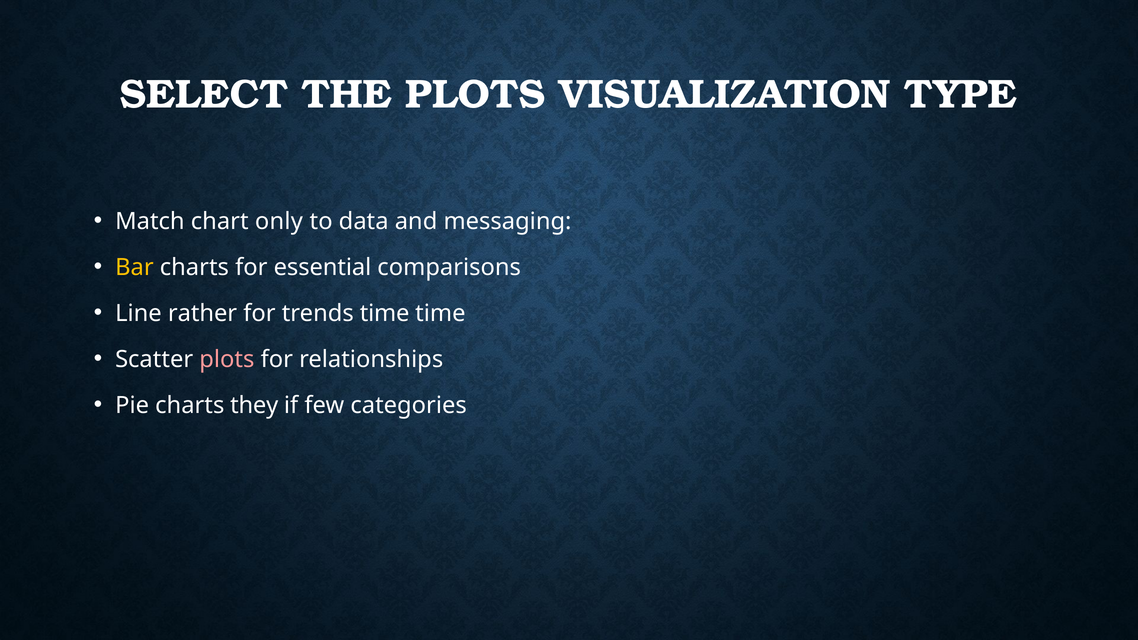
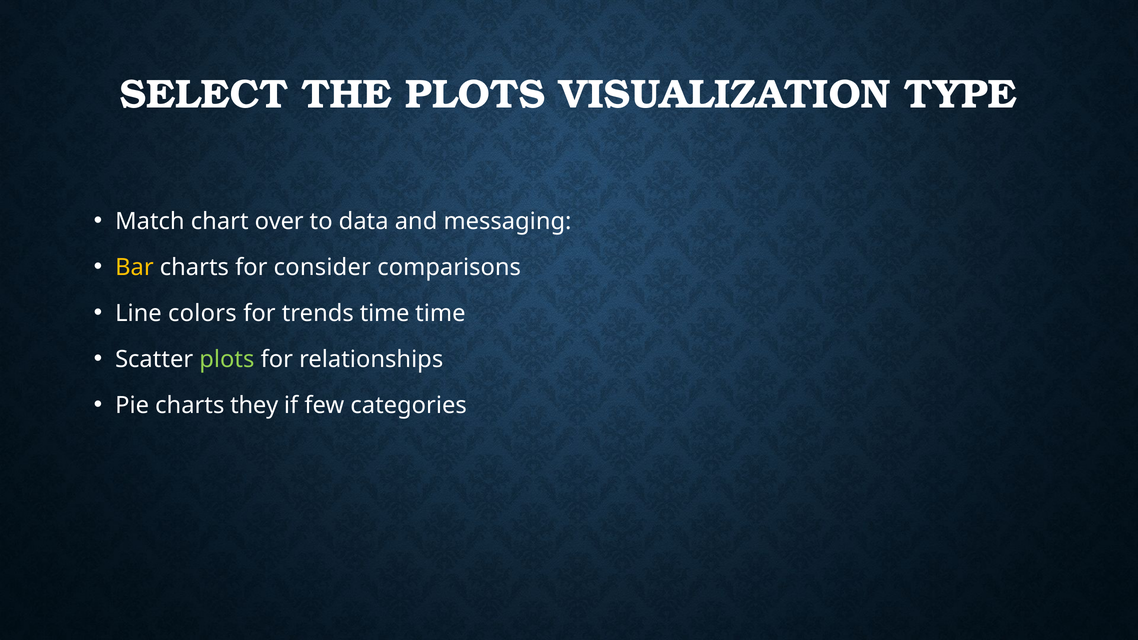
only: only -> over (279, 221)
essential: essential -> consider (322, 267)
rather: rather -> colors (202, 313)
plots colour: pink -> light green (227, 359)
